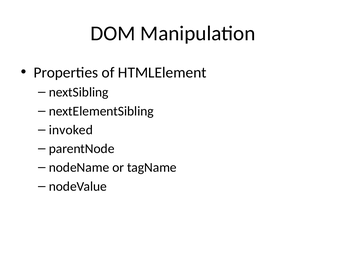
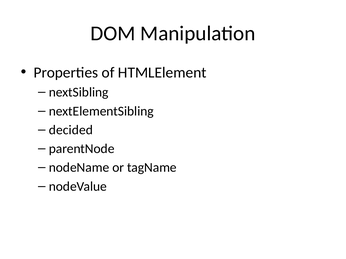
invoked: invoked -> decided (71, 130)
